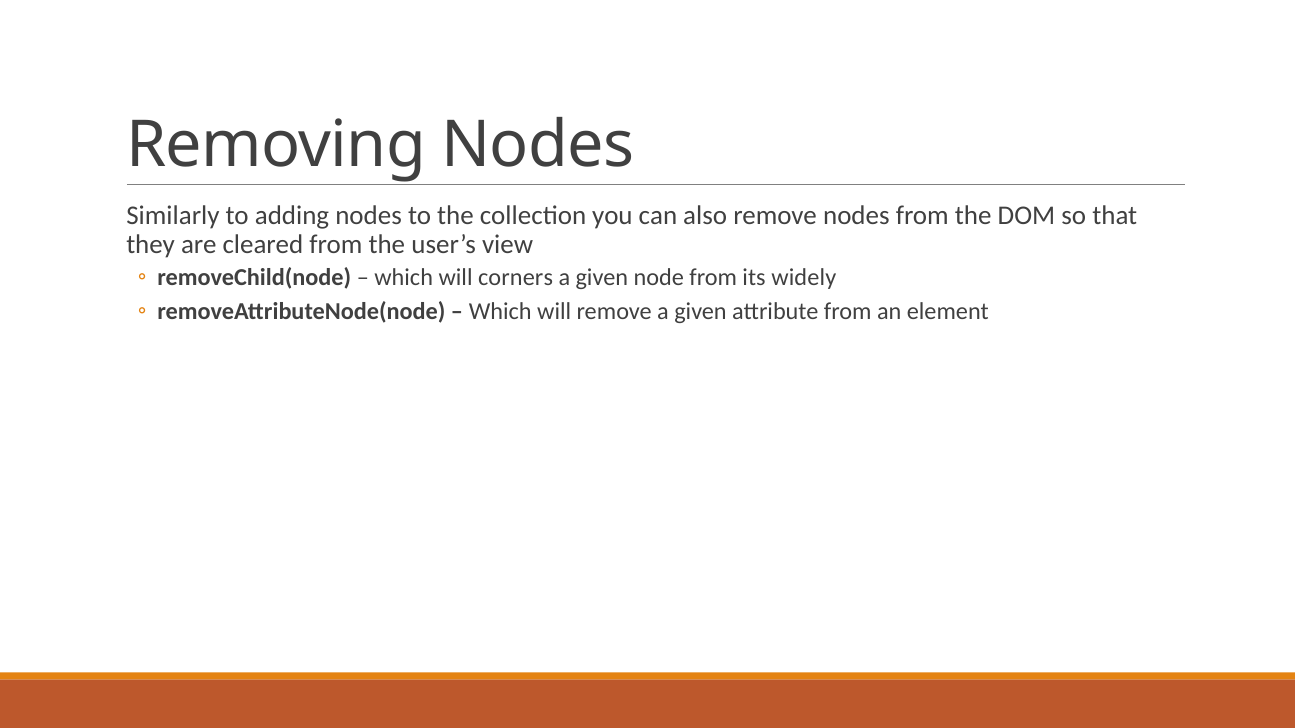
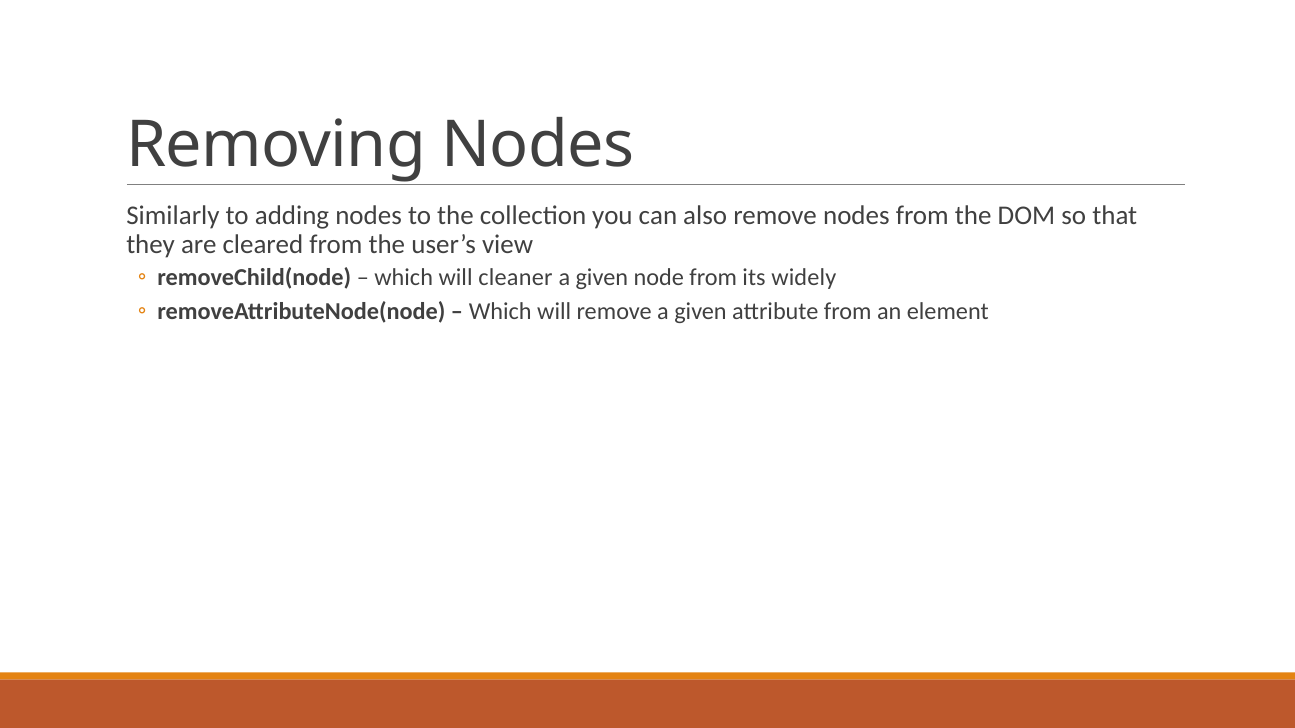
corners: corners -> cleaner (515, 278)
